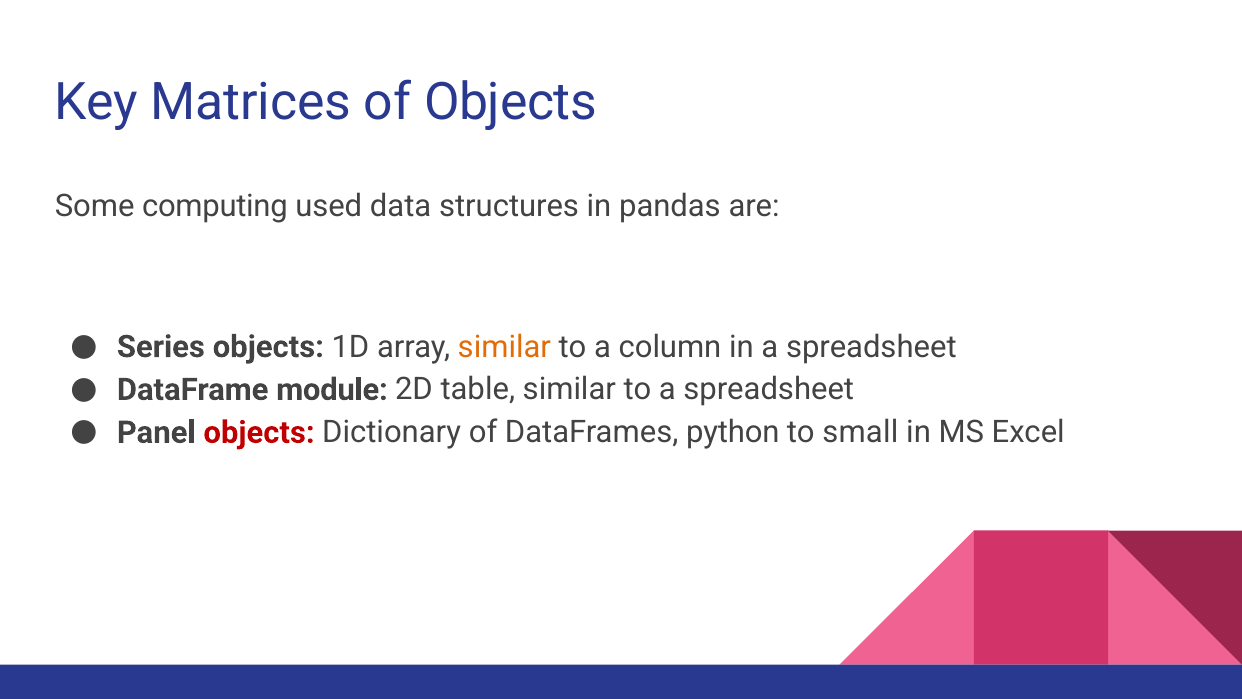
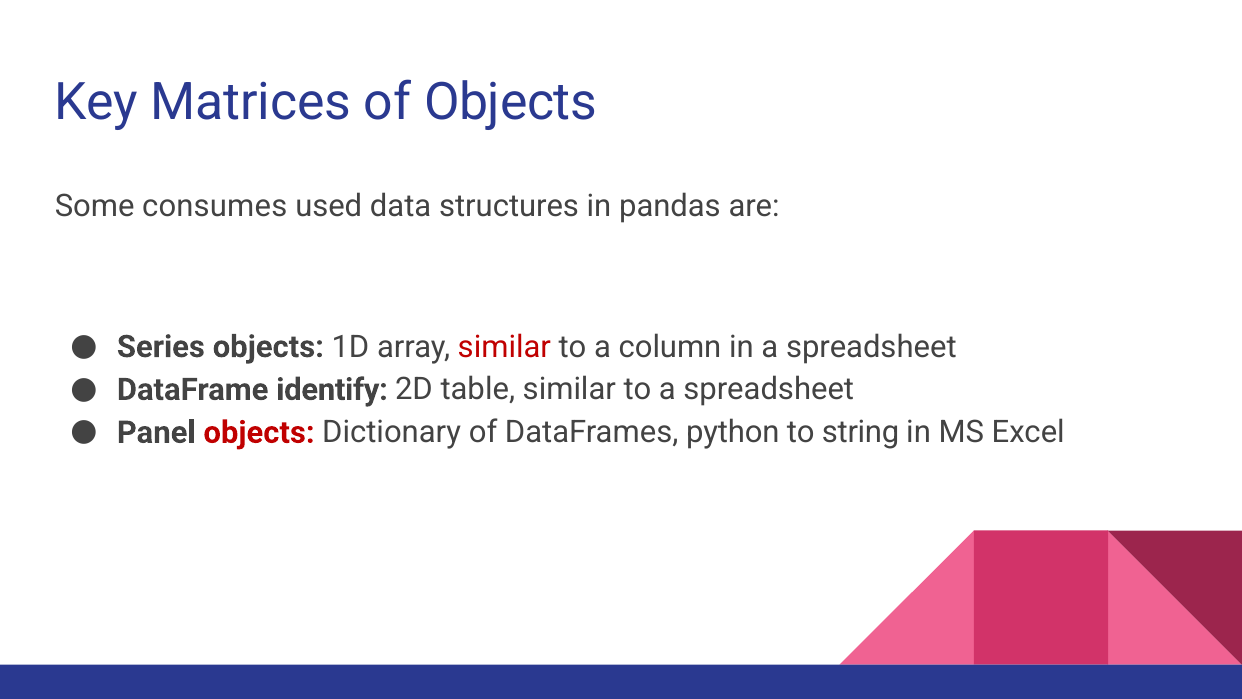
computing: computing -> consumes (215, 206)
similar colour: orange -> red (504, 347)
module: module -> identify (332, 389)
small: small -> string (861, 432)
